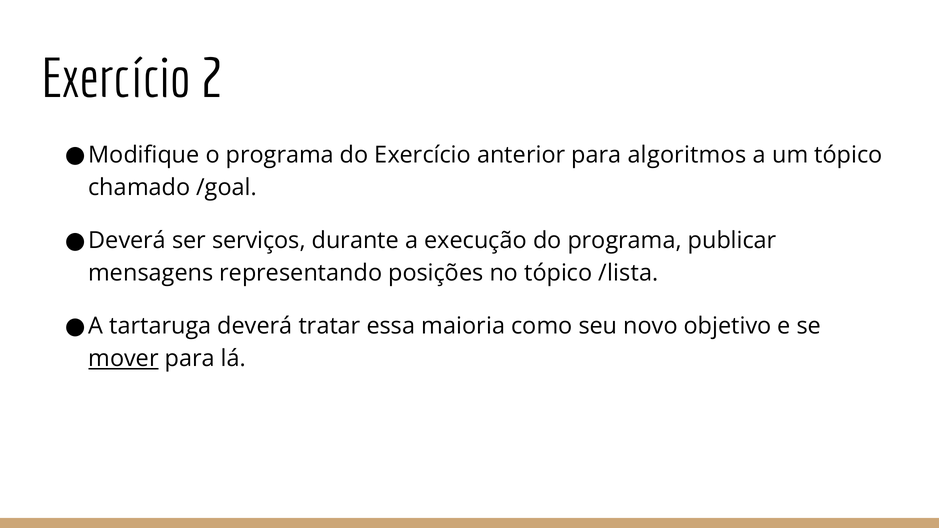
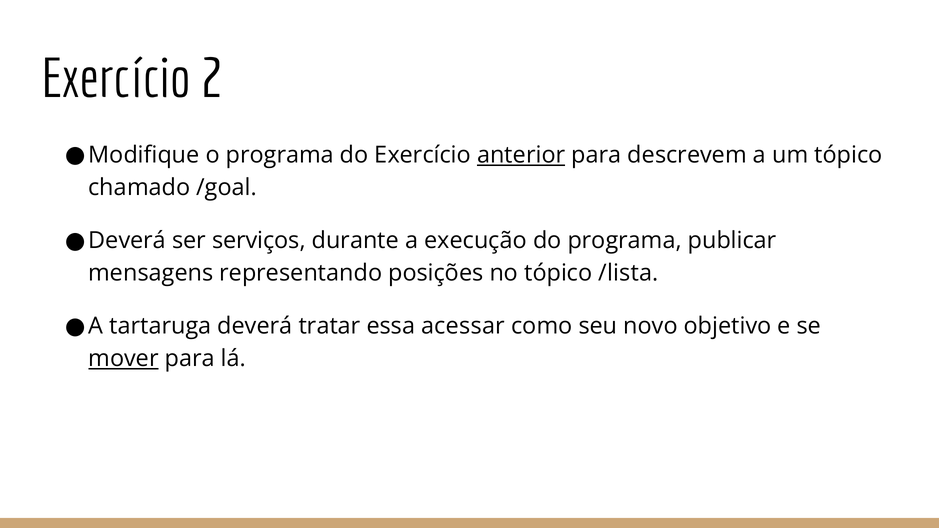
anterior underline: none -> present (521, 155)
algoritmos: algoritmos -> descrevem (687, 155)
maioria: maioria -> acessar (463, 326)
